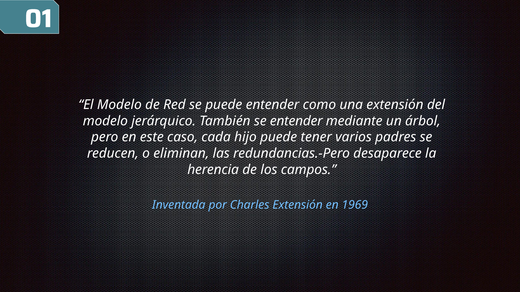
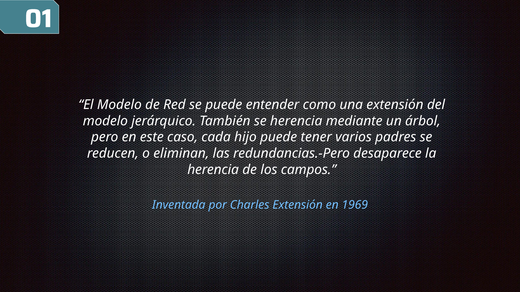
se entender: entender -> herencia (296, 121)
